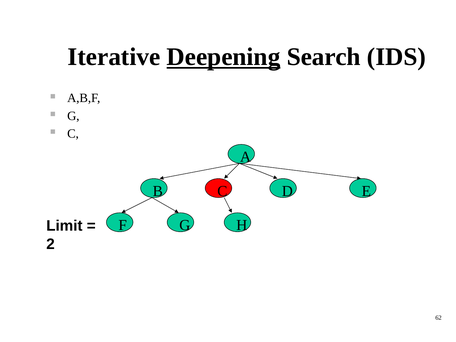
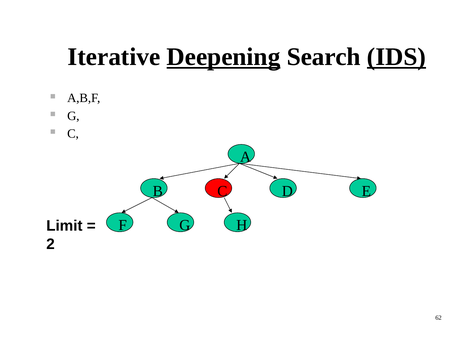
IDS underline: none -> present (396, 57)
